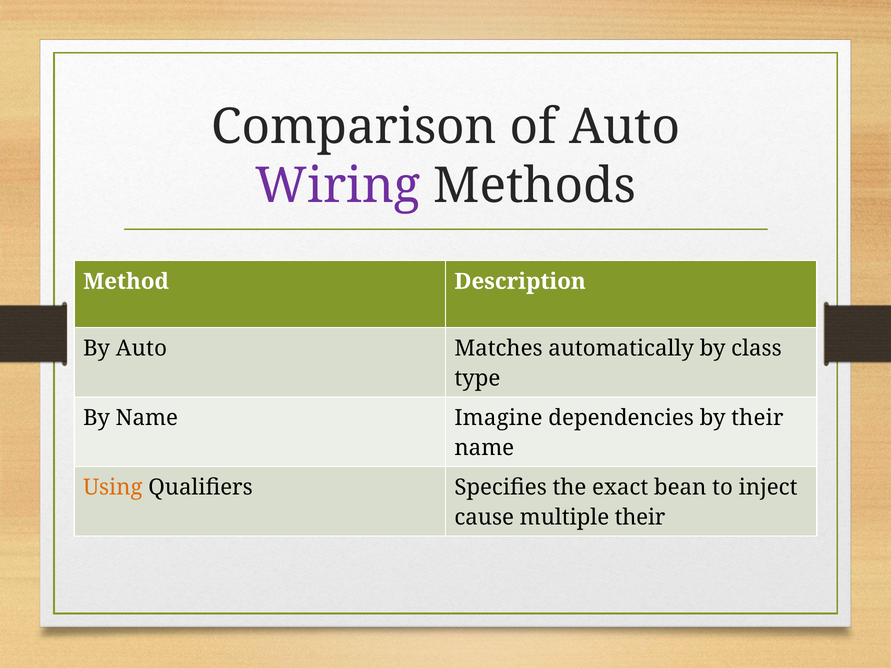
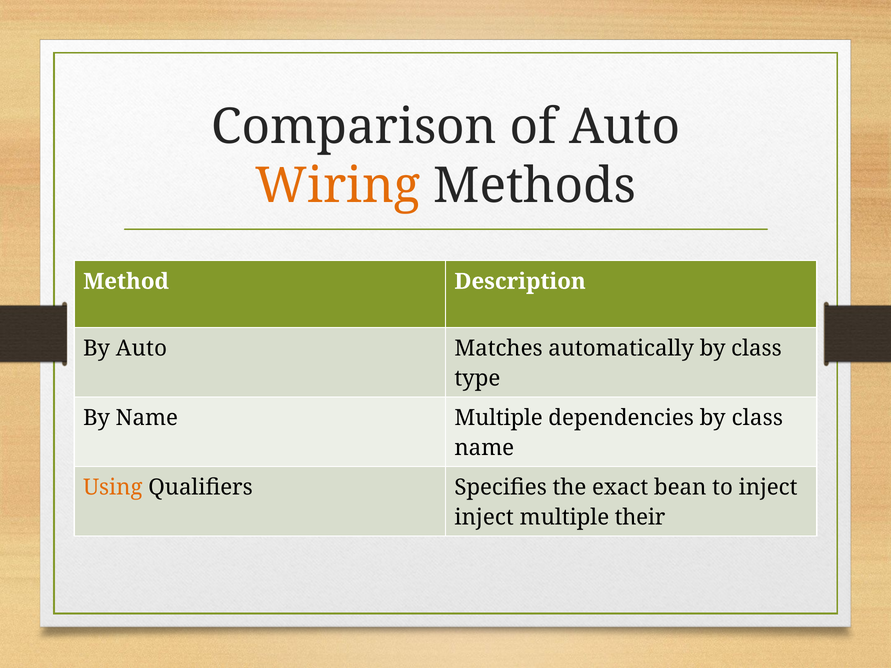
Wiring colour: purple -> orange (338, 186)
Name Imagine: Imagine -> Multiple (499, 418)
dependencies by their: their -> class (757, 418)
cause: cause -> inject (484, 518)
